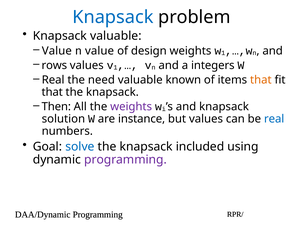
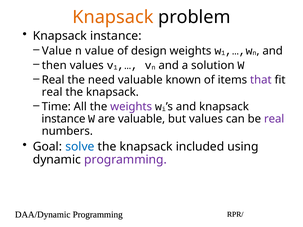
Knapsack colour: blue -> orange (113, 17)
valuable: valuable -> instance (116, 36)
rows: rows -> then (54, 65)
integers: integers -> solution (213, 65)
that colour: orange -> purple (261, 80)
that: that -> real (52, 92)
Then: Then -> Time (56, 107)
solution: solution -> instance (63, 119)
are instance: instance -> valuable (142, 119)
real colour: blue -> purple (274, 119)
